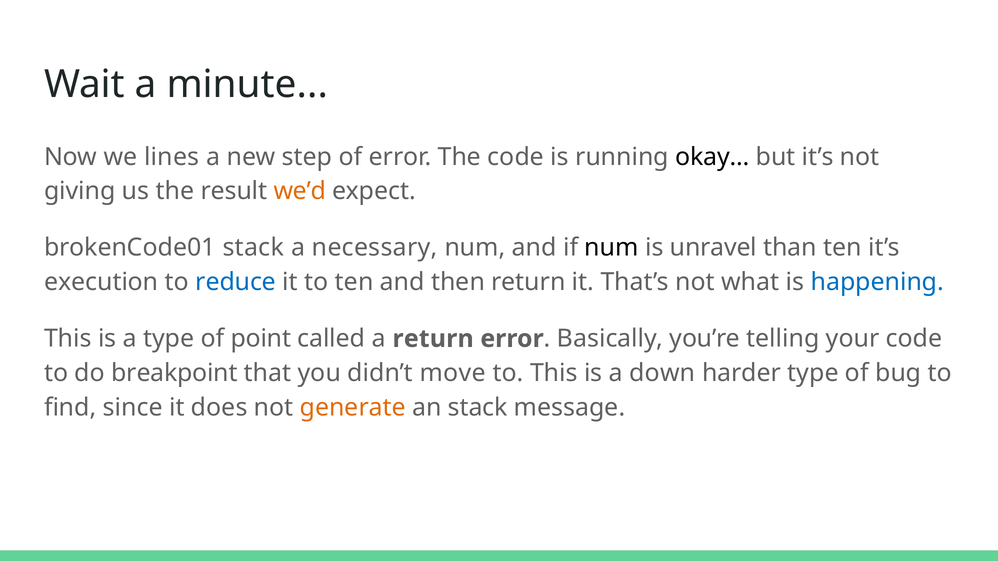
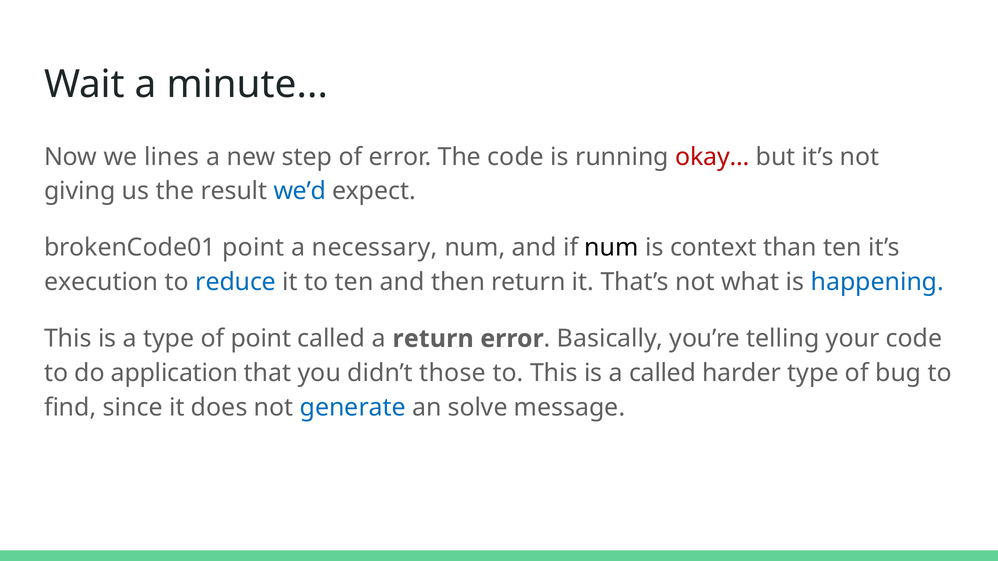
okay… colour: black -> red (712, 157)
we’d colour: orange -> blue (300, 191)
brokenCode01 stack: stack -> point (253, 248)
unravel: unravel -> context (713, 248)
breakpoint: breakpoint -> application (174, 373)
move: move -> those (453, 373)
a down: down -> called (663, 373)
generate colour: orange -> blue (353, 408)
an stack: stack -> solve (478, 408)
